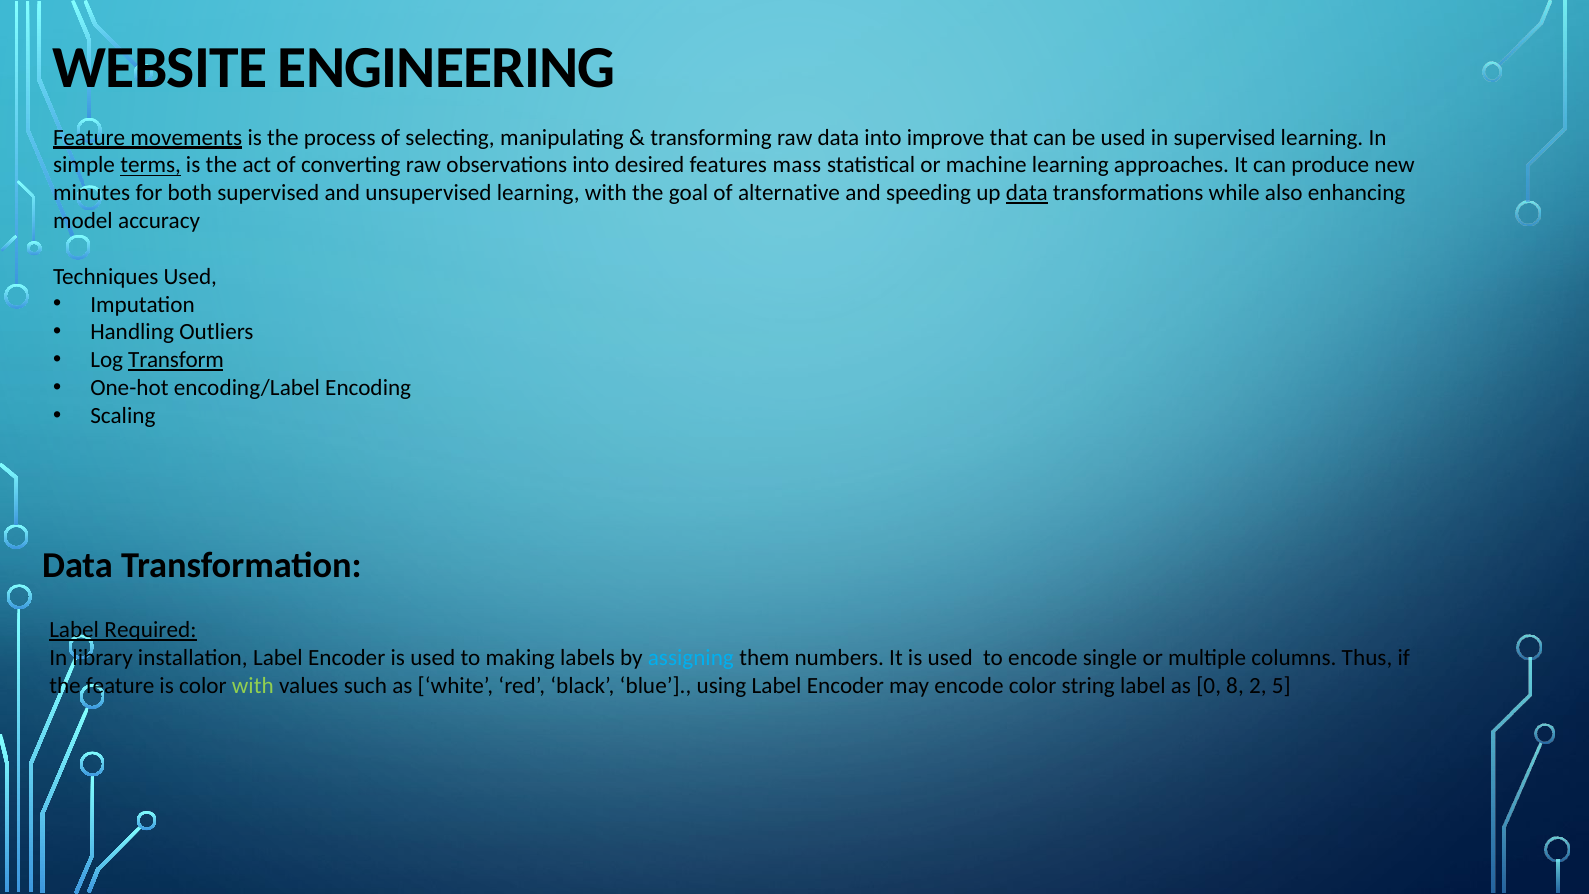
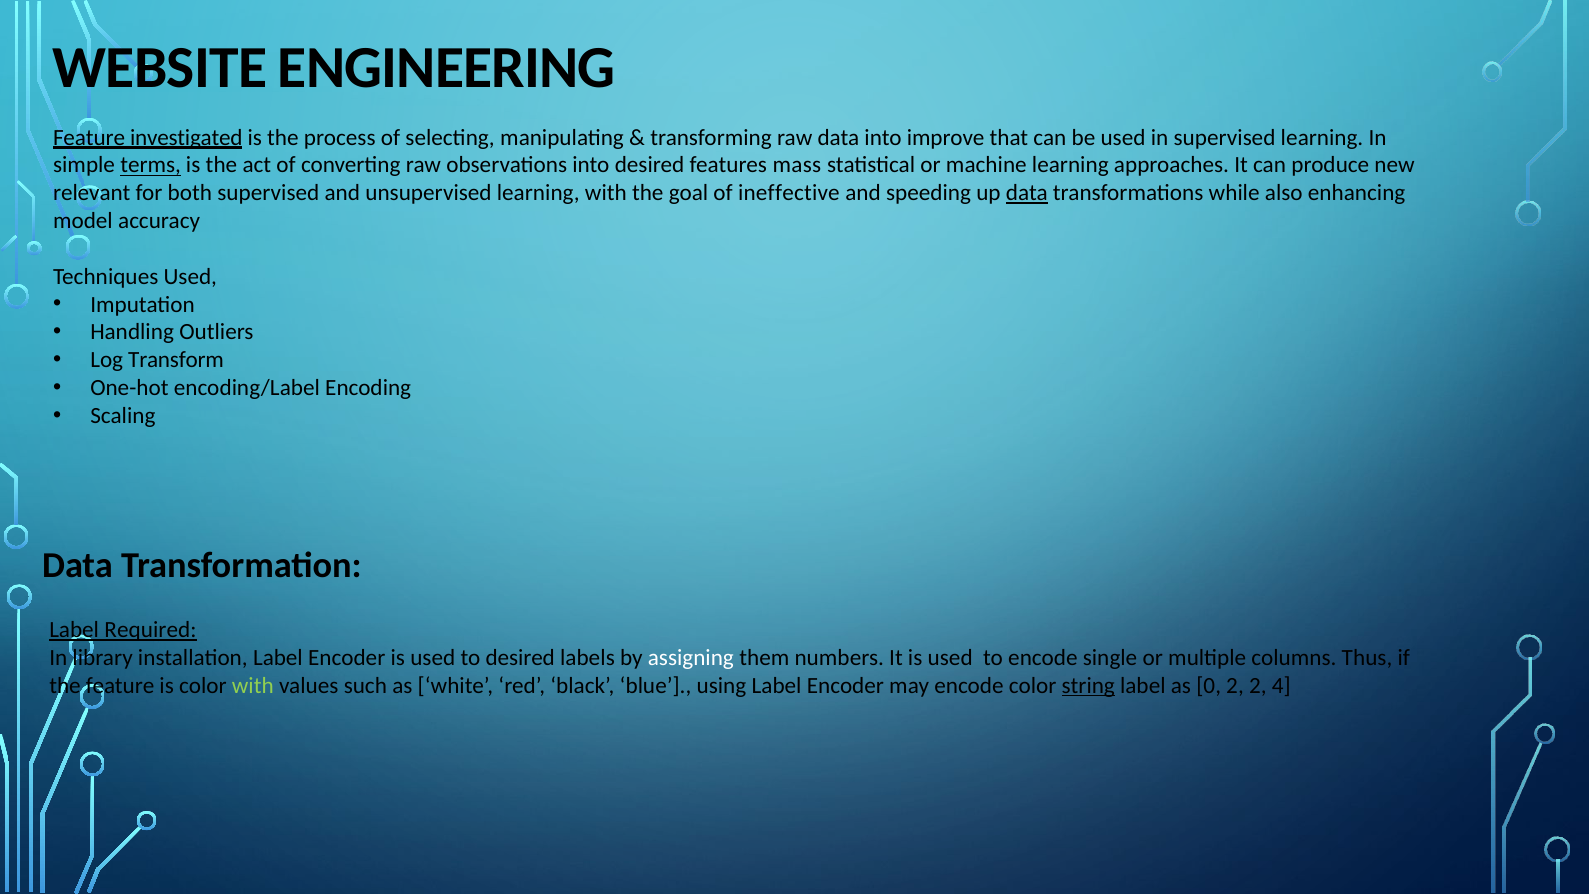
movements: movements -> investigated (186, 137)
minutes: minutes -> relevant (92, 193)
alternative: alternative -> ineffective (789, 193)
Transform underline: present -> none (176, 360)
to making: making -> desired (520, 658)
assigning colour: light blue -> white (691, 658)
string underline: none -> present (1088, 686)
0 8: 8 -> 2 (1235, 686)
5: 5 -> 4 (1281, 686)
